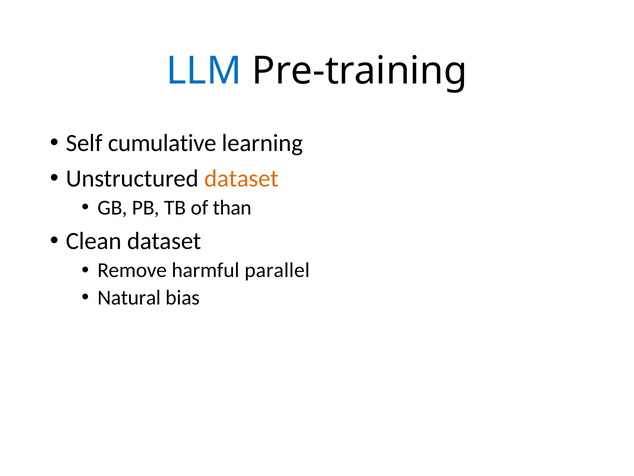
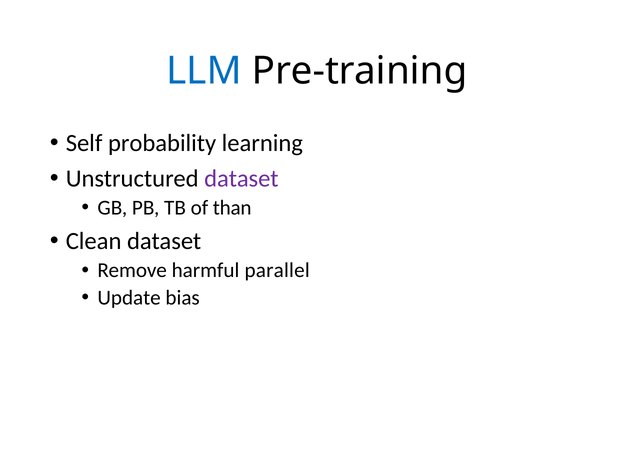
cumulative: cumulative -> probability (162, 143)
dataset colour: orange -> purple (241, 178)
Natural: Natural -> Update (129, 297)
